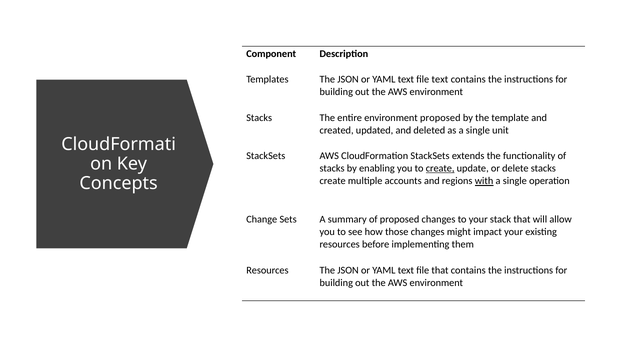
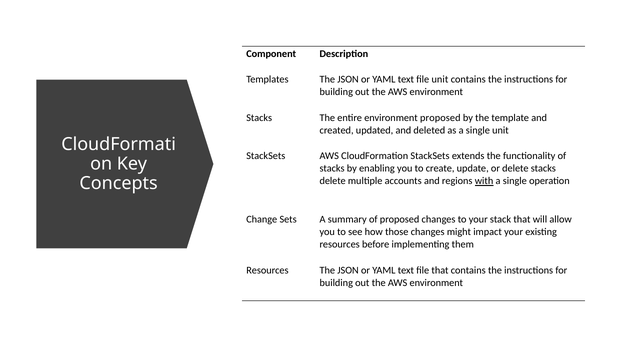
file text: text -> unit (440, 80)
create underline: present -> none (440, 169)
create: create -> delete (333, 181)
